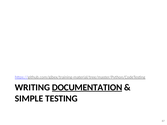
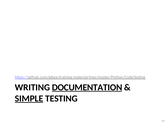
SIMPLE underline: none -> present (29, 99)
